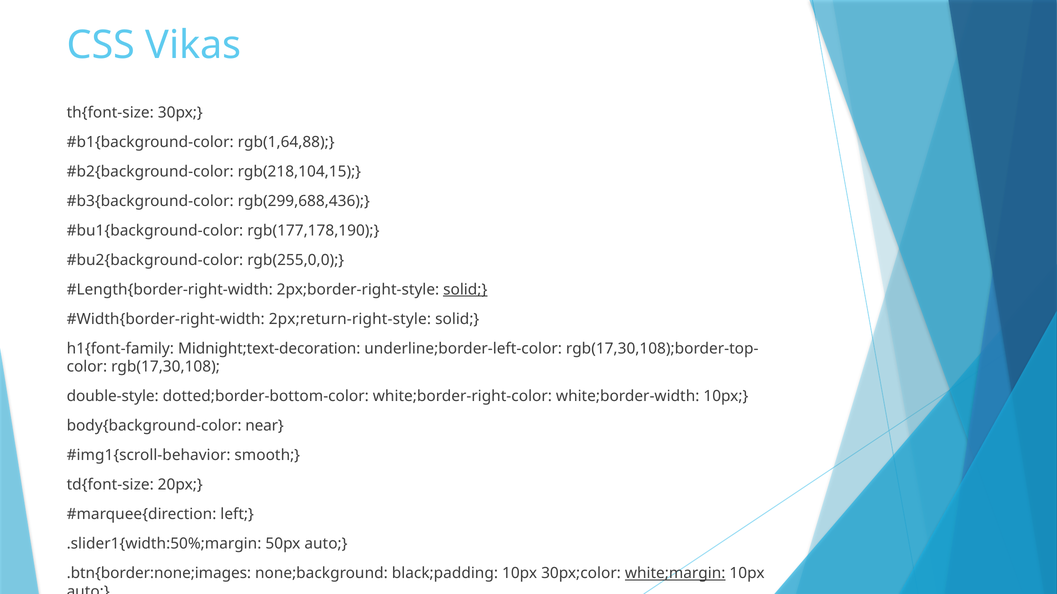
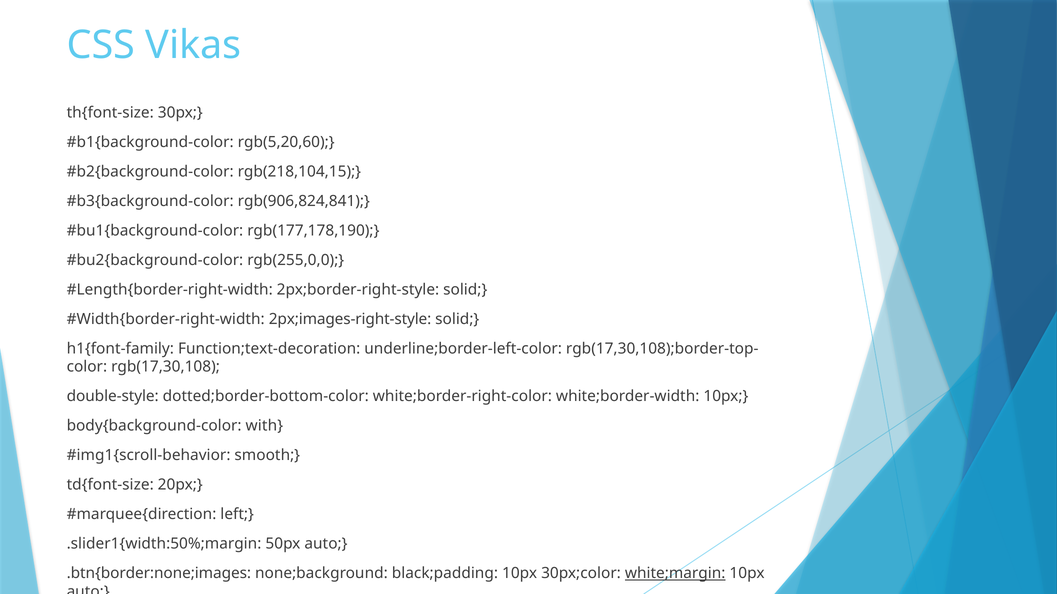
rgb(1,64,88: rgb(1,64,88 -> rgb(5,20,60 (286, 142)
rgb(299,688,436: rgb(299,688,436 -> rgb(906,824,841 (304, 201)
solid underline: present -> none (465, 290)
2px;return-right-style: 2px;return-right-style -> 2px;images-right-style (350, 319)
Midnight;text-decoration: Midnight;text-decoration -> Function;text-decoration (269, 349)
near: near -> with (264, 426)
